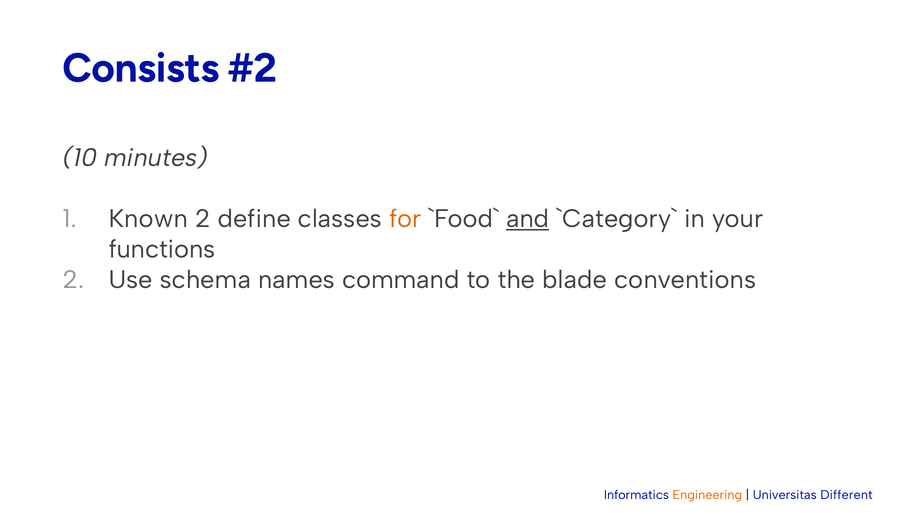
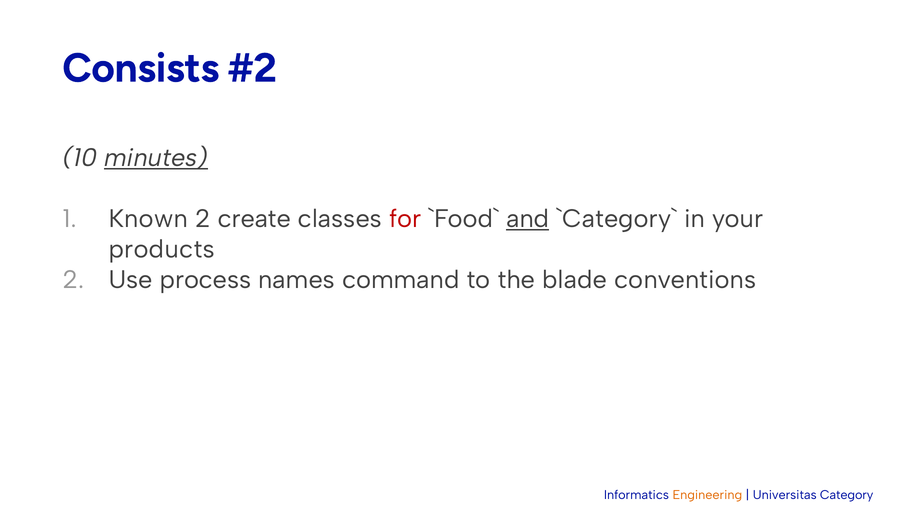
minutes underline: none -> present (156, 158)
define: define -> create (254, 219)
for colour: orange -> red (405, 219)
functions: functions -> products (162, 250)
schema: schema -> process (205, 280)
Different: Different -> Category (847, 495)
